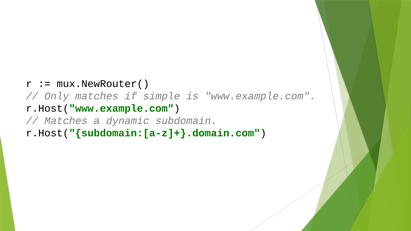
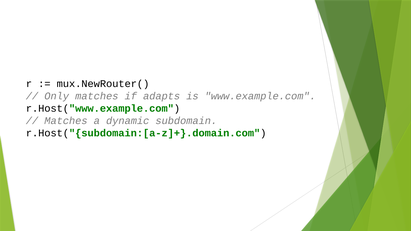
simple: simple -> adapts (162, 96)
